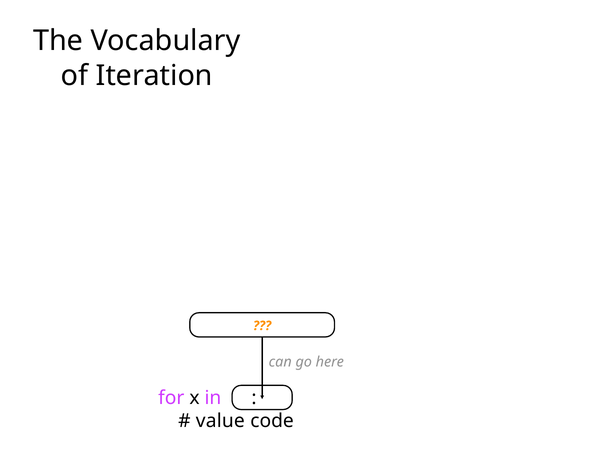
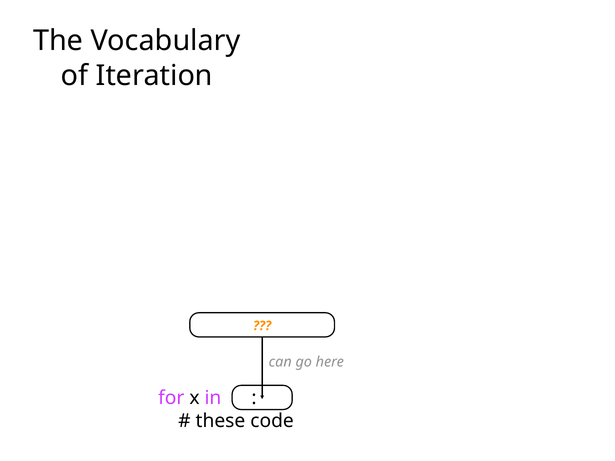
value: value -> these (220, 421)
